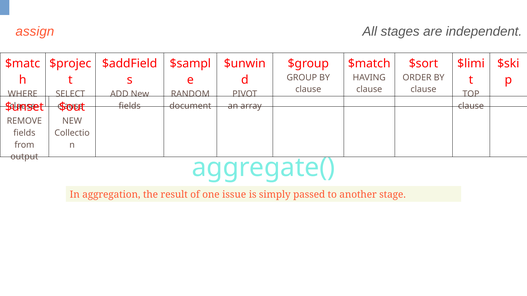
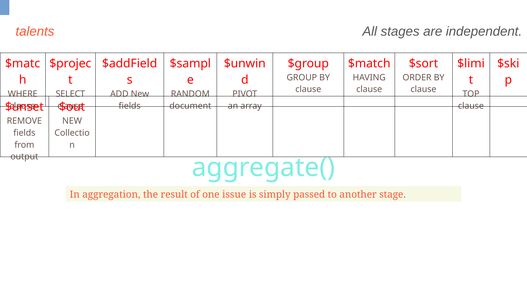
assign: assign -> talents (35, 32)
